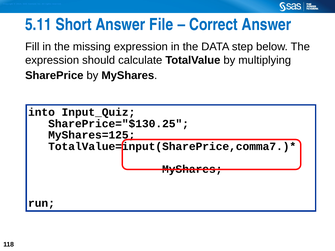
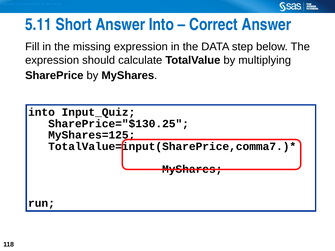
Answer File: File -> Into (161, 25)
